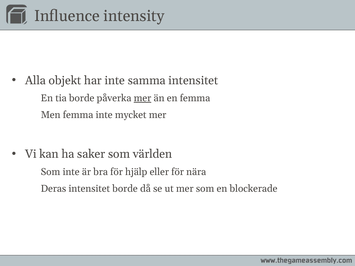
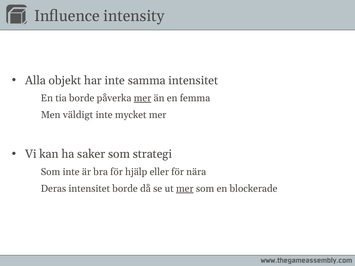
Men femma: femma -> väldigt (78, 115)
världen: världen -> strategi (152, 154)
mer underline: none -> present (185, 189)
